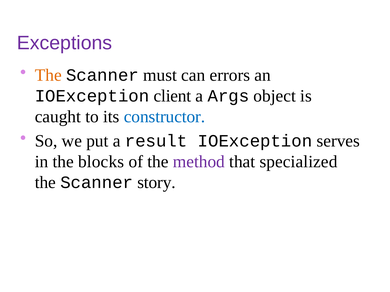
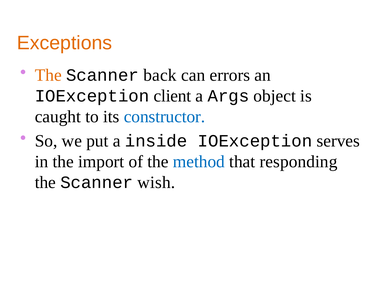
Exceptions colour: purple -> orange (65, 43)
must: must -> back (160, 75)
result: result -> inside (156, 141)
blocks: blocks -> import (101, 162)
method colour: purple -> blue (199, 162)
specialized: specialized -> responding (298, 162)
story: story -> wish (156, 183)
